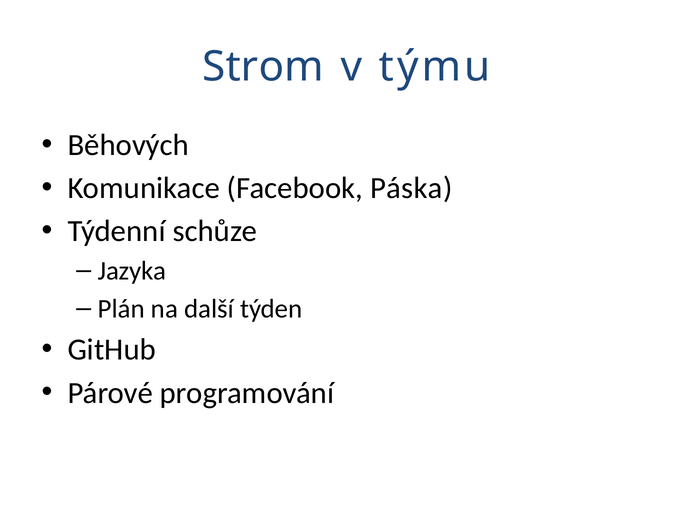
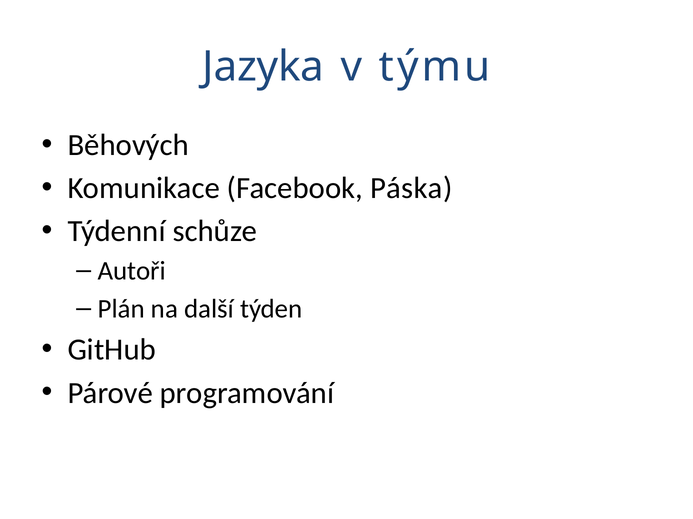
Strom: Strom -> Jazyka (263, 67)
Jazyka: Jazyka -> Autoři (132, 271)
